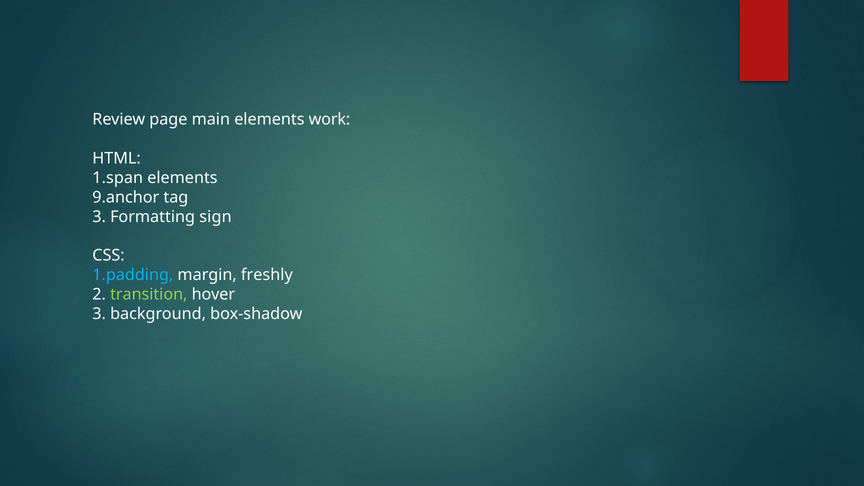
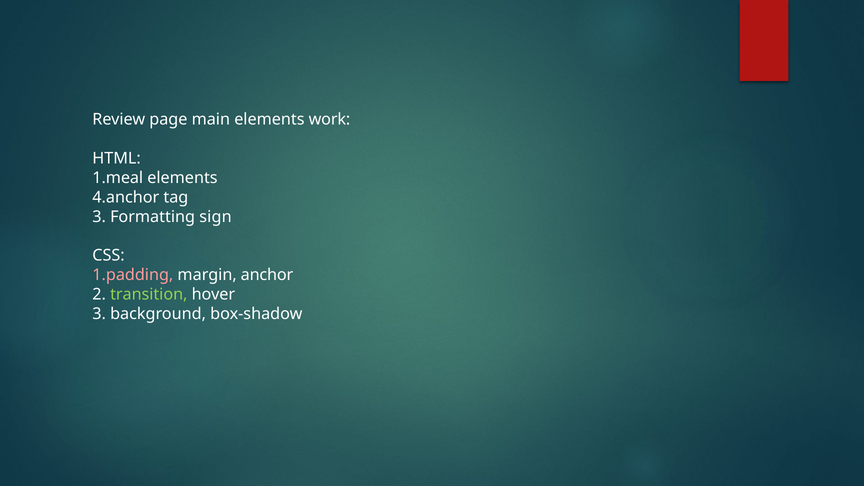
1.span: 1.span -> 1.meal (118, 178)
9.anchor: 9.anchor -> 4.anchor (126, 197)
1.padding colour: light blue -> pink (133, 275)
freshly: freshly -> anchor (267, 275)
